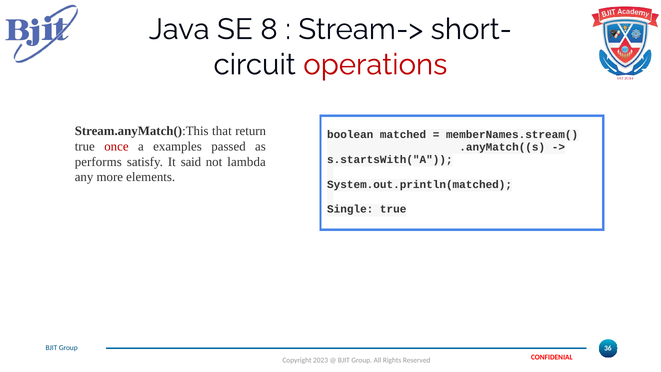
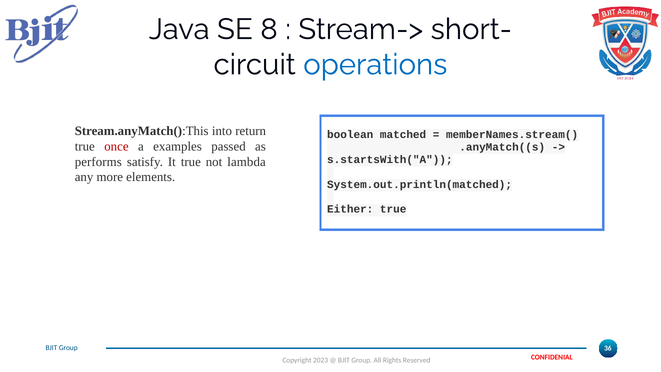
operations colour: red -> blue (375, 65)
that: that -> into (222, 131)
It said: said -> true (191, 162)
Single: Single -> Either (350, 209)
